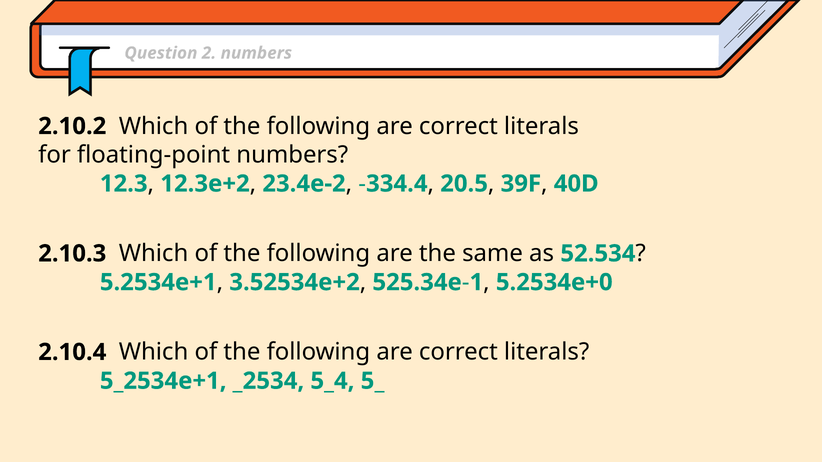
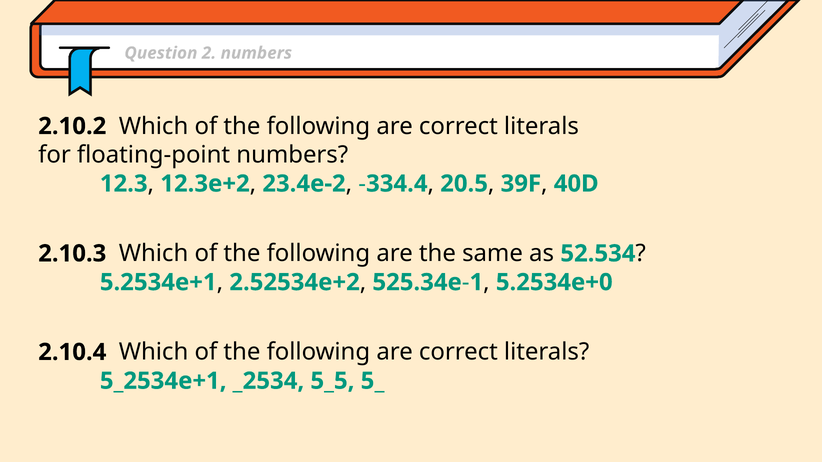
3.52534e+2: 3.52534e+2 -> 2.52534e+2 (295, 282)
5_4: 5_4 -> 5_5 (332, 381)
